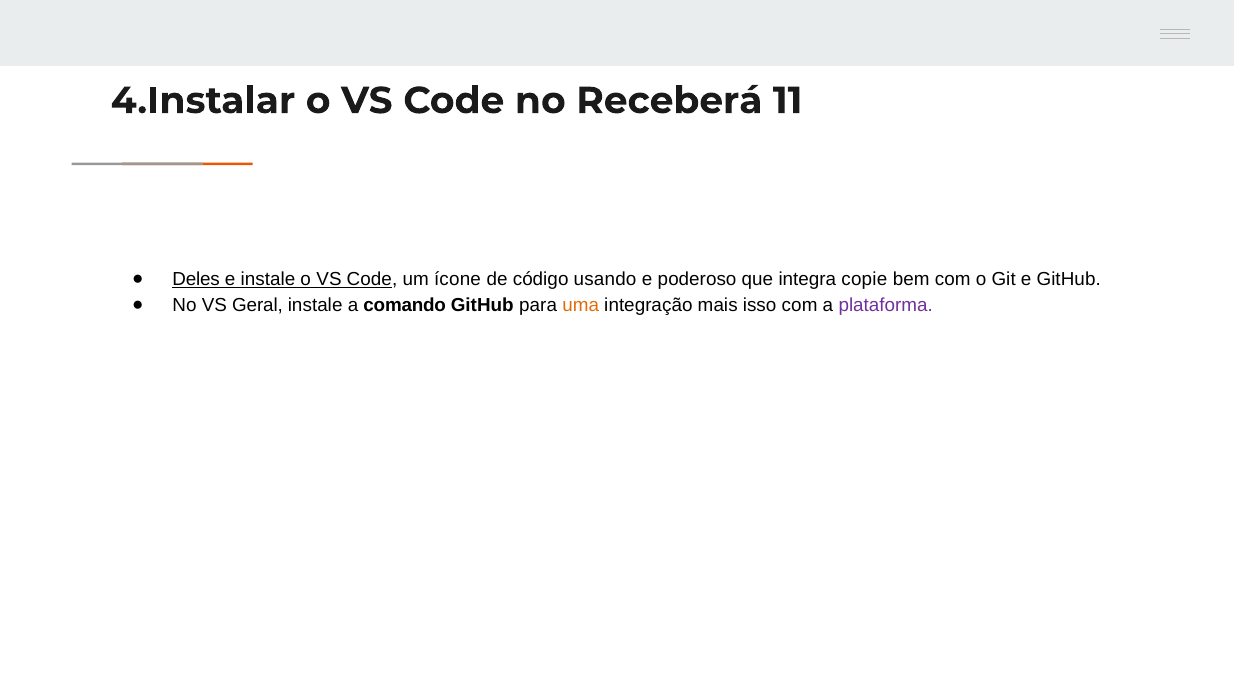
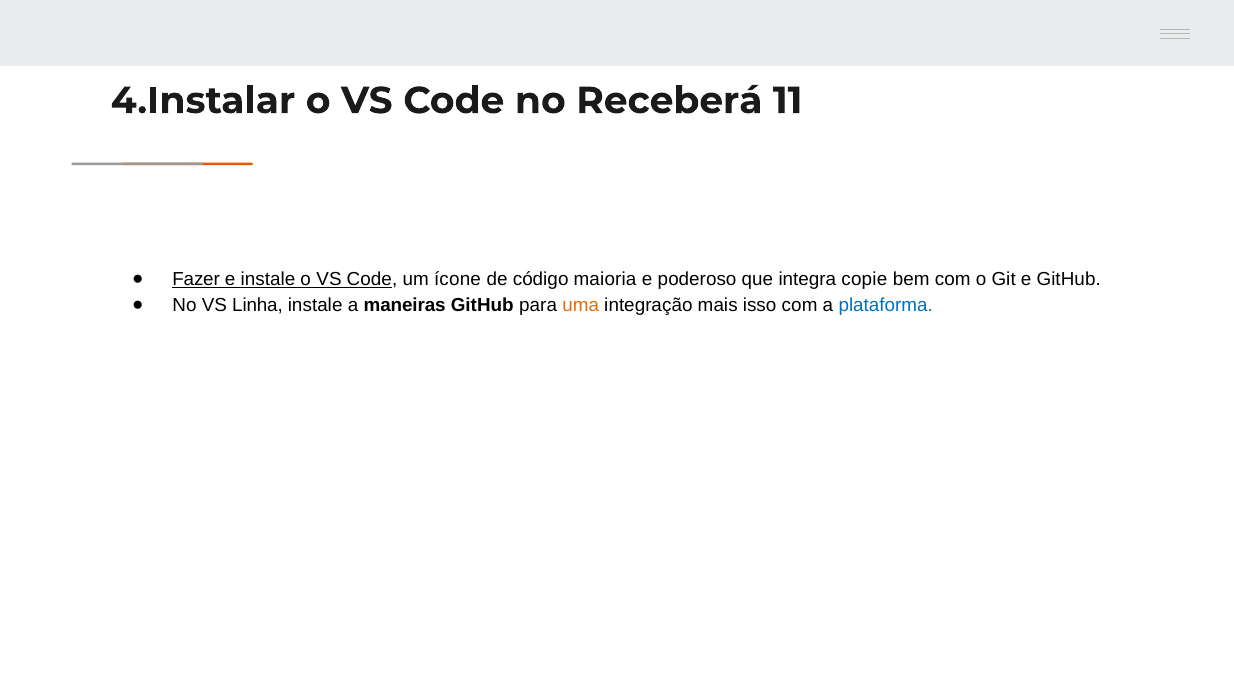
Deles: Deles -> Fazer (196, 279)
usando: usando -> maioria (605, 279)
Geral: Geral -> Linha (257, 305)
comando: comando -> maneiras (405, 305)
plataforma colour: purple -> blue (886, 305)
